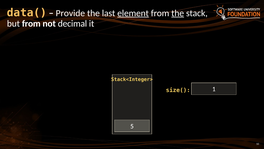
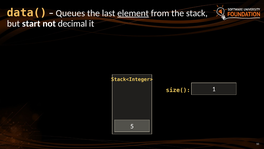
Provide: Provide -> Queues (70, 13)
the underline: present -> none (178, 13)
but from: from -> start (31, 24)
